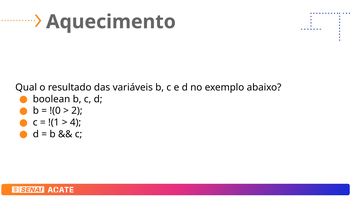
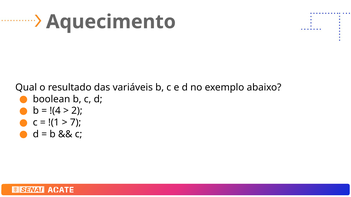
!(0: !(0 -> !(4 (55, 111)
4: 4 -> 7 (76, 123)
